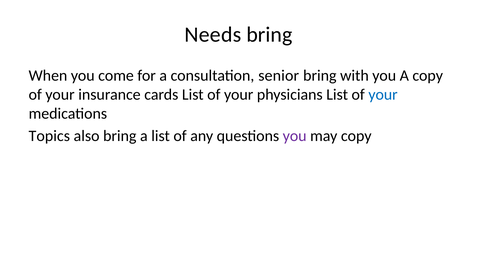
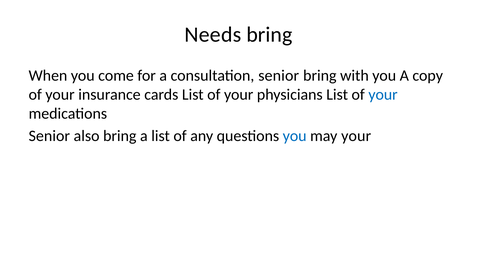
Topics: Topics -> Senior (49, 136)
you colour: purple -> blue (295, 136)
may copy: copy -> your (356, 136)
